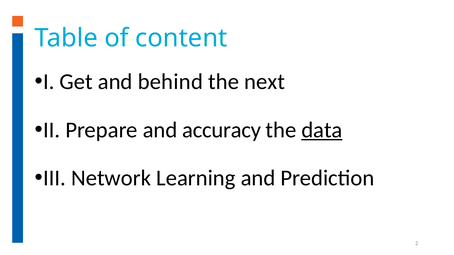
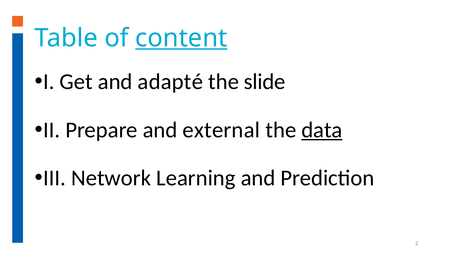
content underline: none -> present (181, 38)
behind: behind -> adapté (170, 82)
next: next -> slide (265, 82)
accuracy: accuracy -> external (221, 130)
